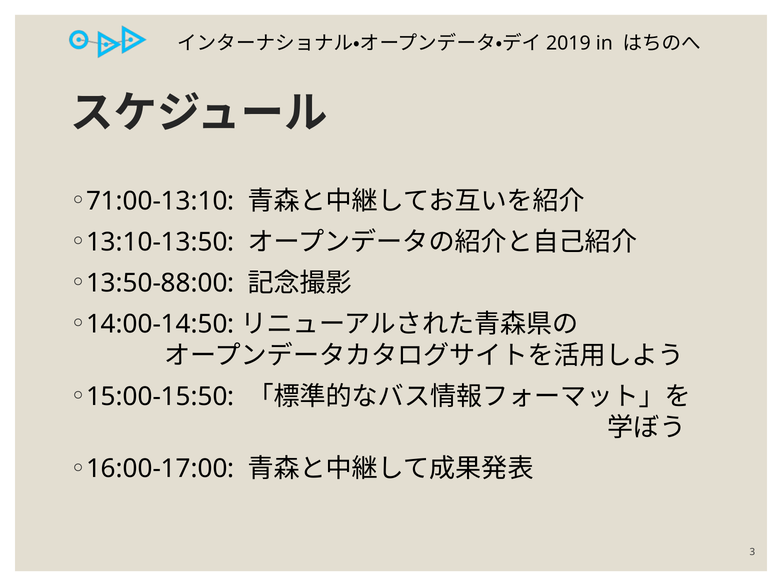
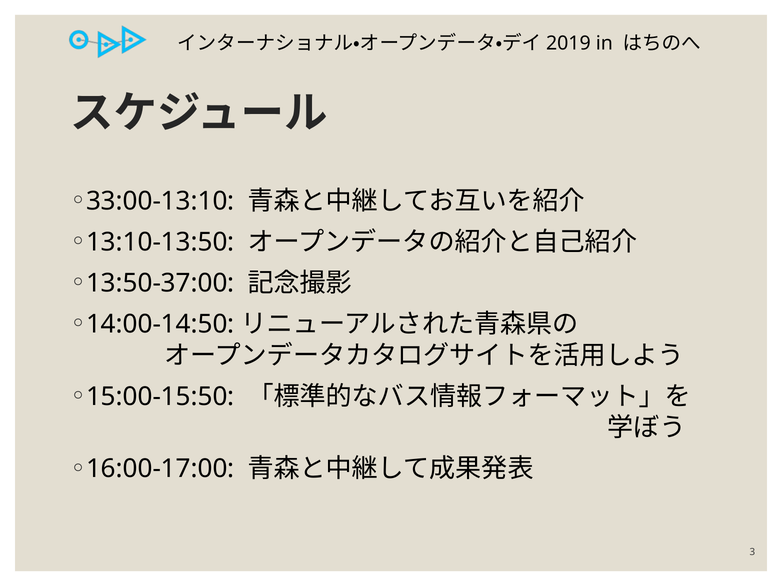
71:00-13:10: 71:00-13:10 -> 33:00-13:10 (160, 201)
13:50-88:00: 13:50-88:00 -> 13:50-37:00 (160, 283)
